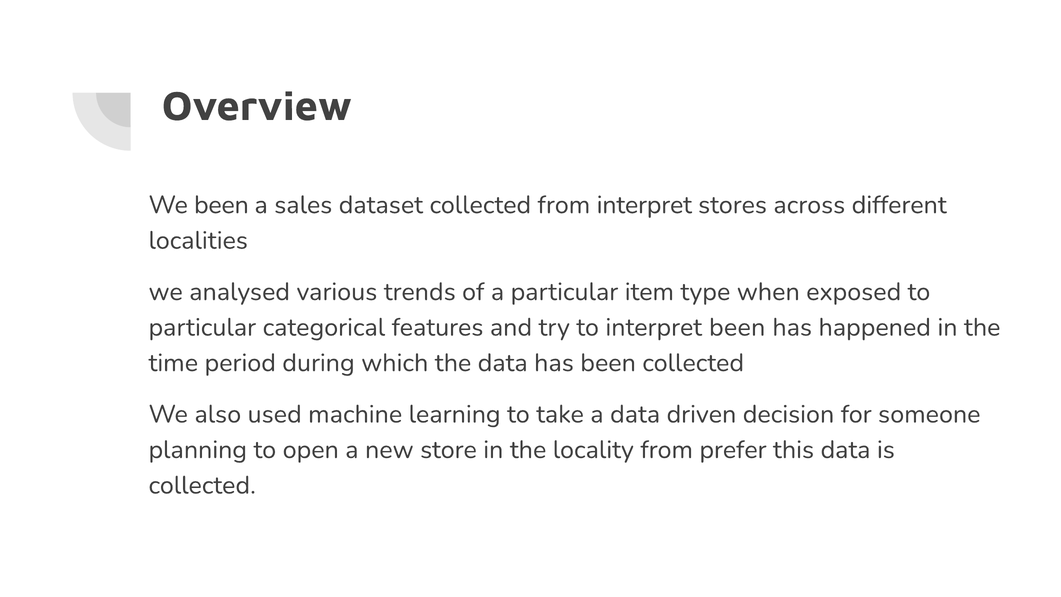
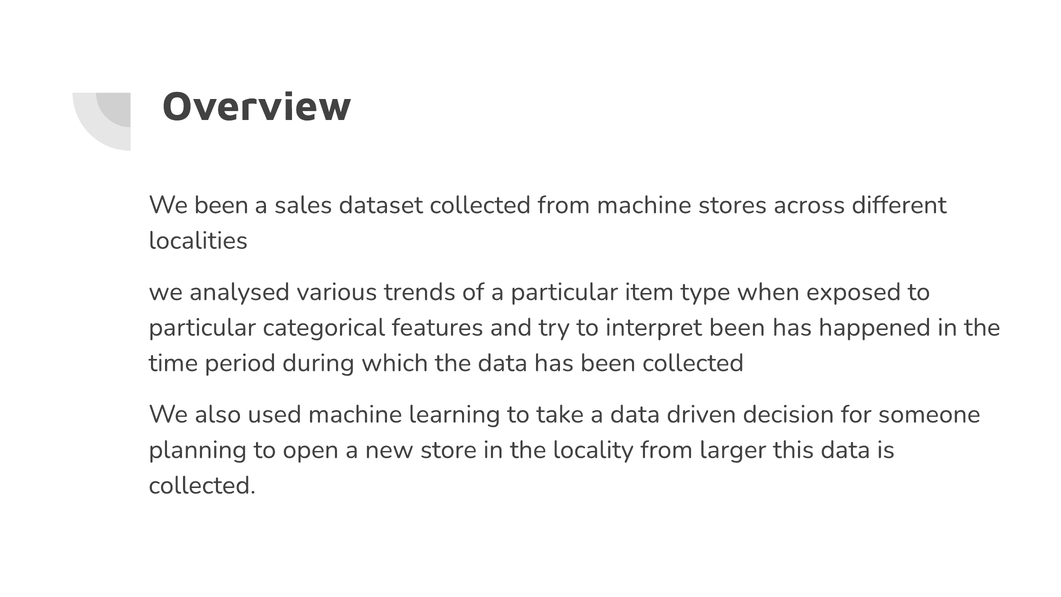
from interpret: interpret -> machine (644, 205)
prefer: prefer -> larger (733, 450)
